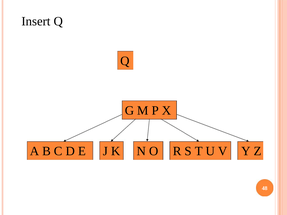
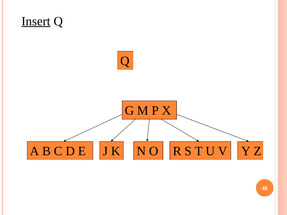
Insert underline: none -> present (36, 21)
